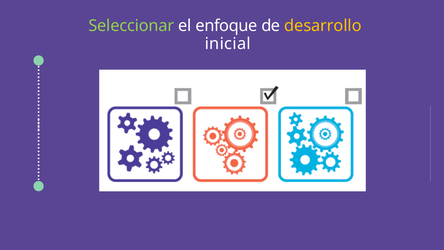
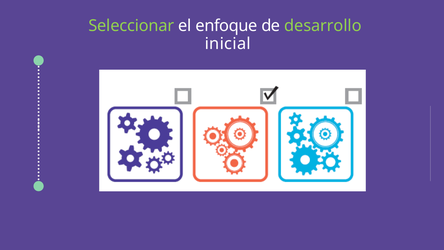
desarrollo colour: yellow -> light green (323, 26)
